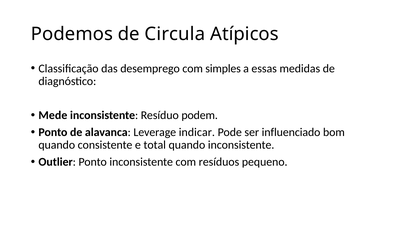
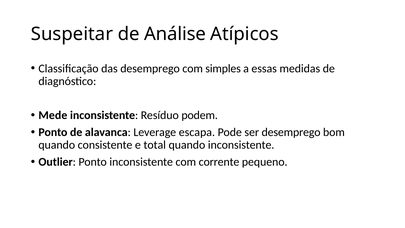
Podemos: Podemos -> Suspeitar (72, 34)
Circula: Circula -> Análise (175, 34)
indicar: indicar -> escapa (197, 132)
ser influenciado: influenciado -> desemprego (291, 132)
resíduos: resíduos -> corrente (219, 162)
